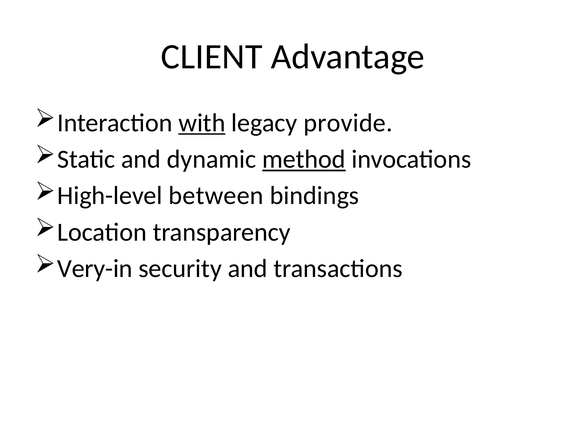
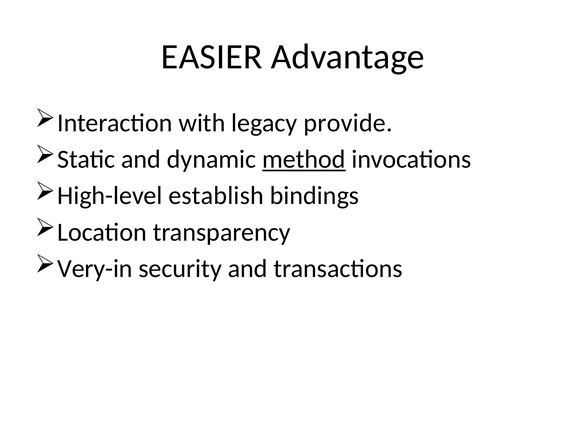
CLIENT: CLIENT -> EASIER (212, 57)
with underline: present -> none (202, 123)
between: between -> establish (216, 196)
